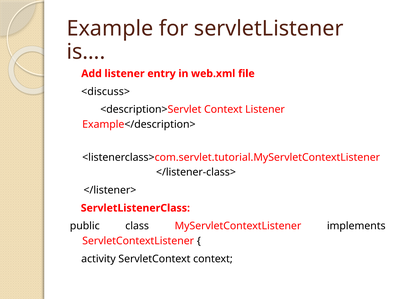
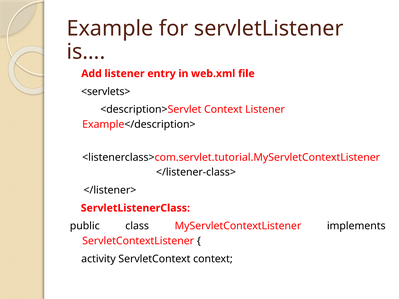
<discuss>: <discuss> -> <servlets> (106, 92)
